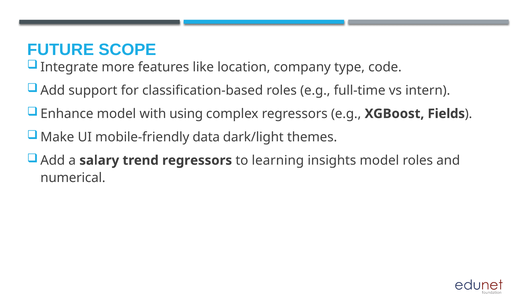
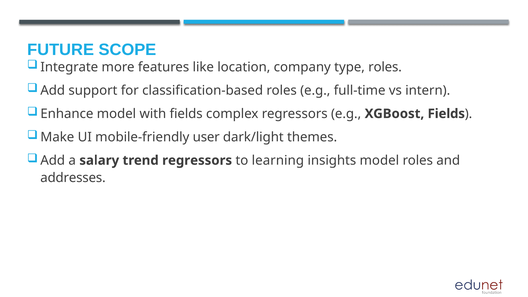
type code: code -> roles (385, 67)
with using: using -> fields (186, 114)
data: data -> user (206, 137)
numerical: numerical -> addresses (73, 178)
